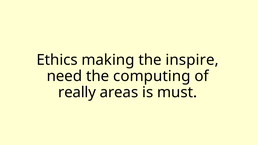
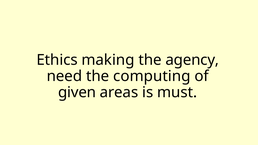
inspire: inspire -> agency (192, 60)
really: really -> given (77, 93)
